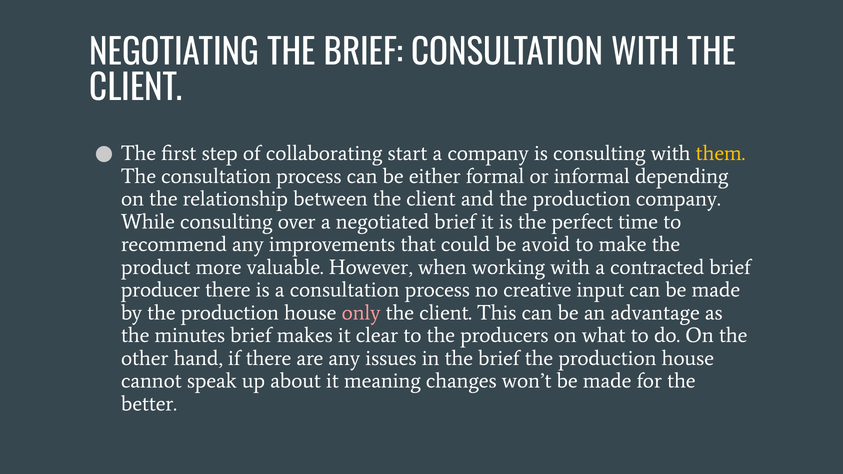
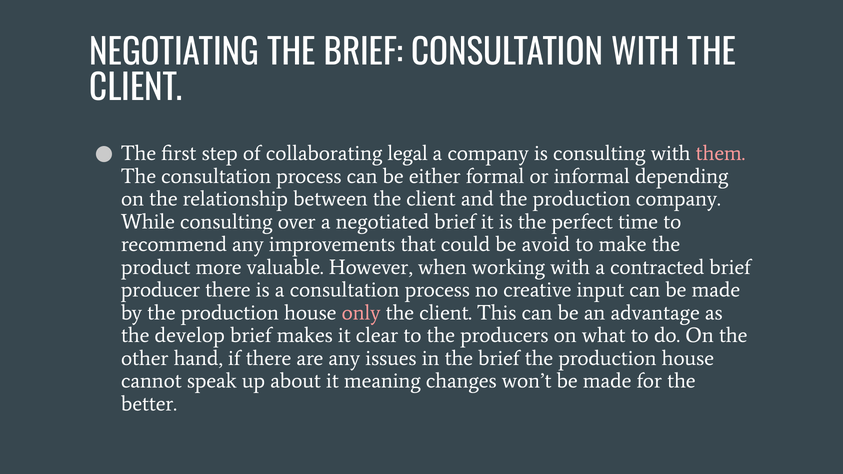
start: start -> legal (408, 154)
them colour: yellow -> pink (720, 154)
minutes: minutes -> develop (190, 336)
